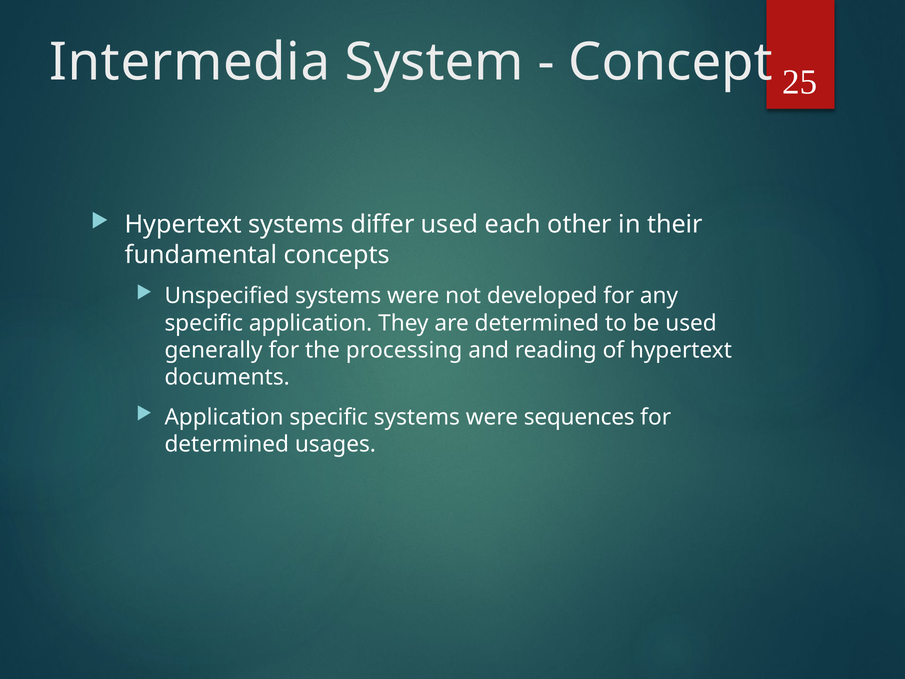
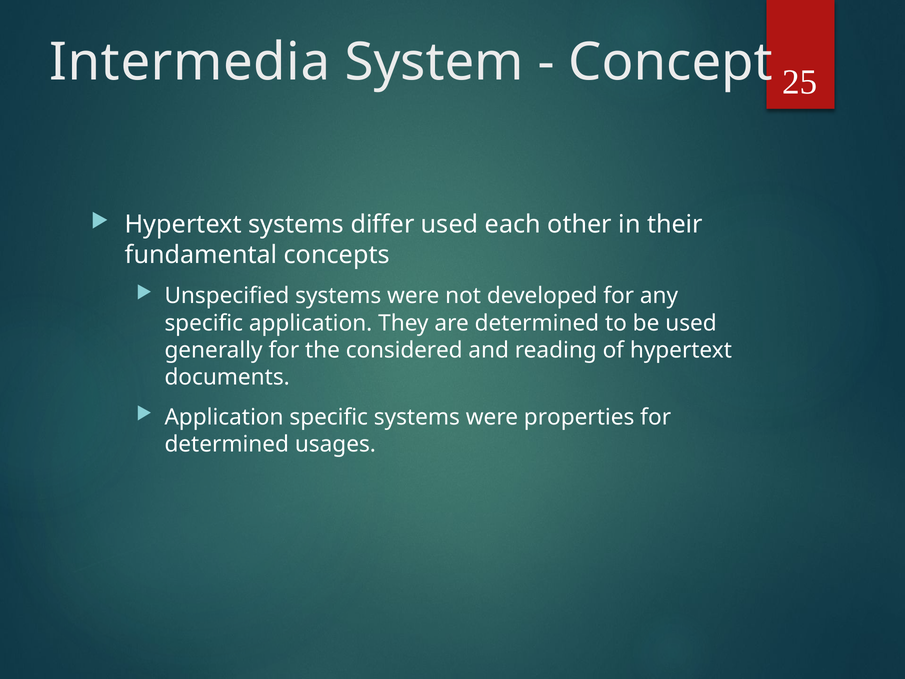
processing: processing -> considered (404, 350)
sequences: sequences -> properties (579, 417)
